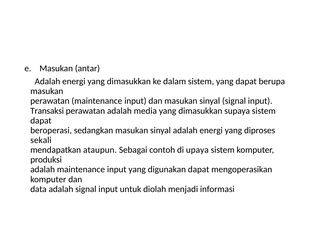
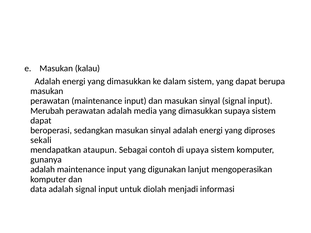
antar: antar -> kalau (87, 68)
Transaksi: Transaksi -> Merubah (47, 111)
produksi: produksi -> gunanya (46, 160)
digunakan dapat: dapat -> lanjut (199, 170)
